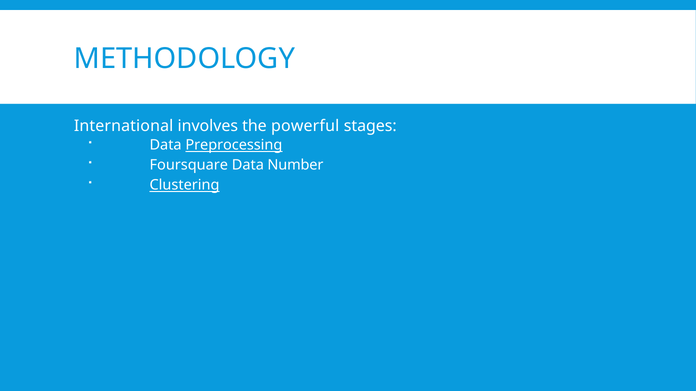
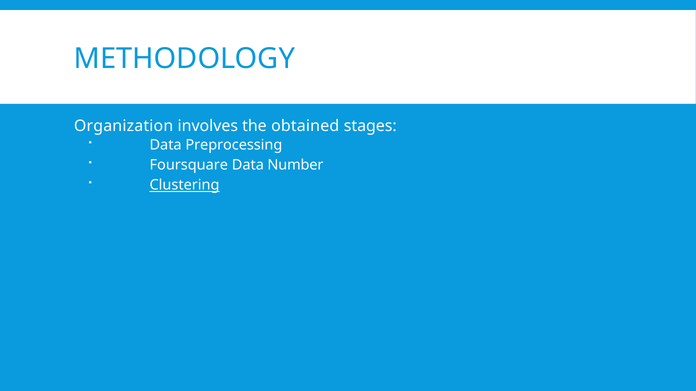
International: International -> Organization (124, 126)
powerful: powerful -> obtained (305, 126)
Preprocessing underline: present -> none (234, 145)
